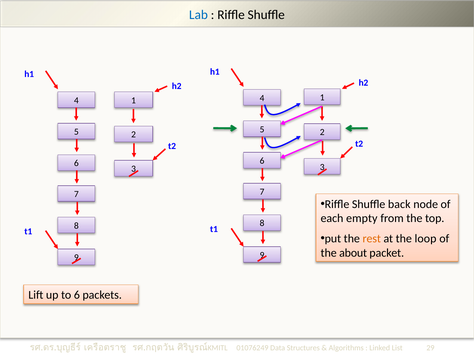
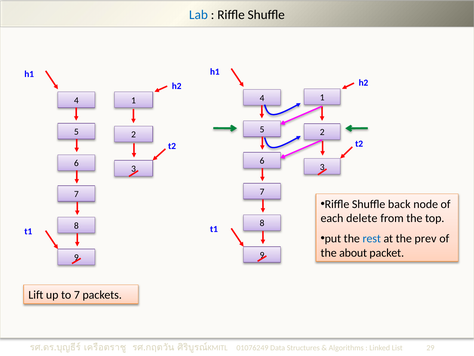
empty: empty -> delete (362, 218)
rest colour: orange -> blue (372, 238)
loop: loop -> prev (426, 238)
to 6: 6 -> 7 (77, 295)
